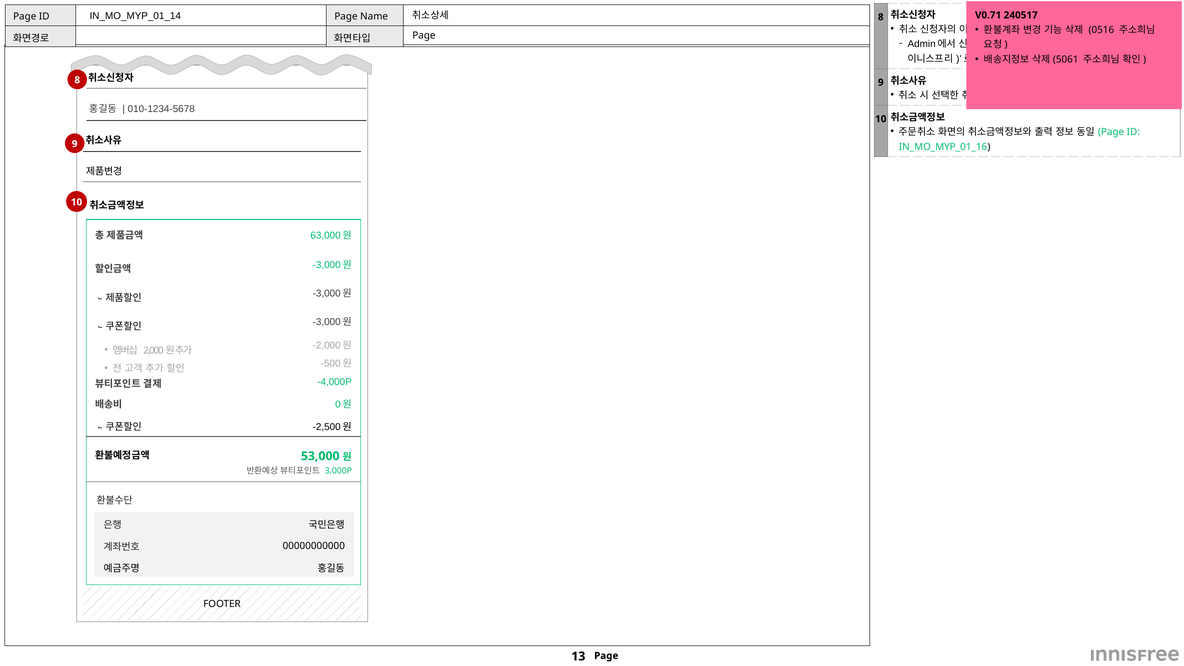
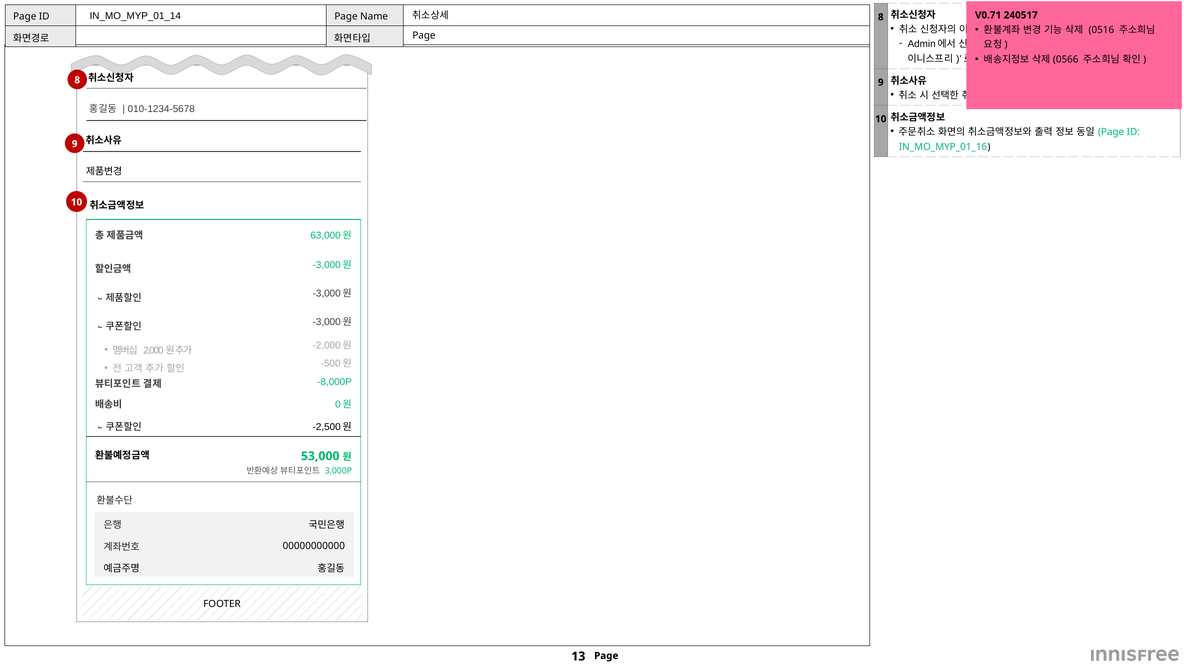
5061: 5061 -> 0566 (1066, 60)
-4,000P: -4,000P -> -8,000P (335, 382)
